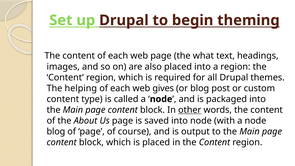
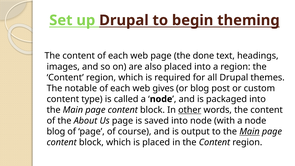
what: what -> done (203, 56)
helping: helping -> notable (81, 88)
Main underline: none -> present (250, 131)
